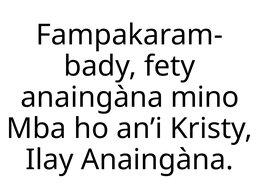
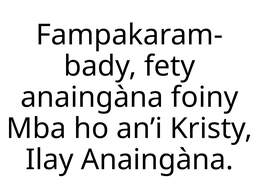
mino: mino -> foiny (205, 97)
